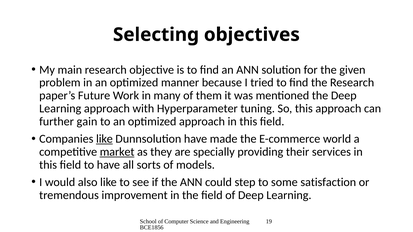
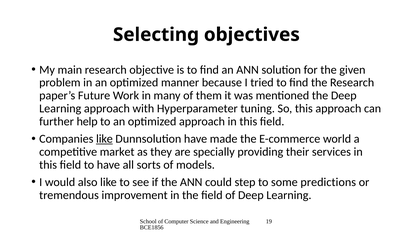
gain: gain -> help (87, 122)
market underline: present -> none (117, 152)
satisfaction: satisfaction -> predictions (328, 182)
